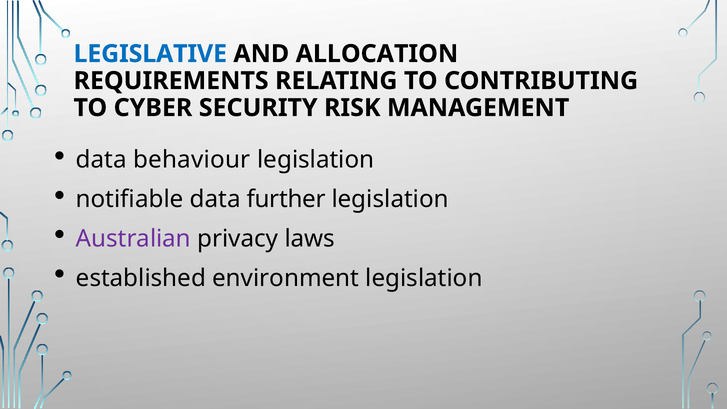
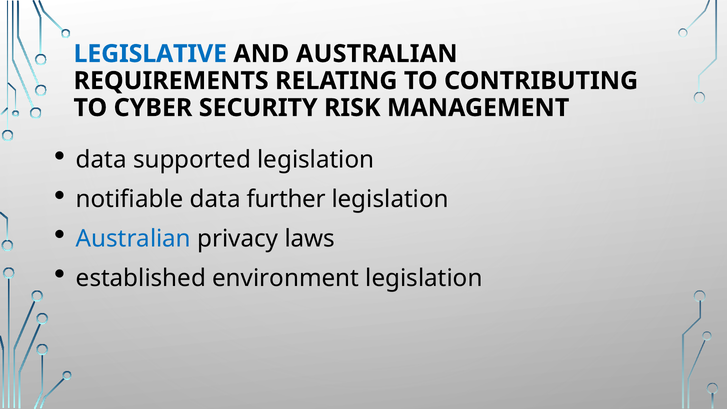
AND ALLOCATION: ALLOCATION -> AUSTRALIAN (377, 54)
behaviour: behaviour -> supported (192, 160)
Australian colour: purple -> blue (133, 239)
